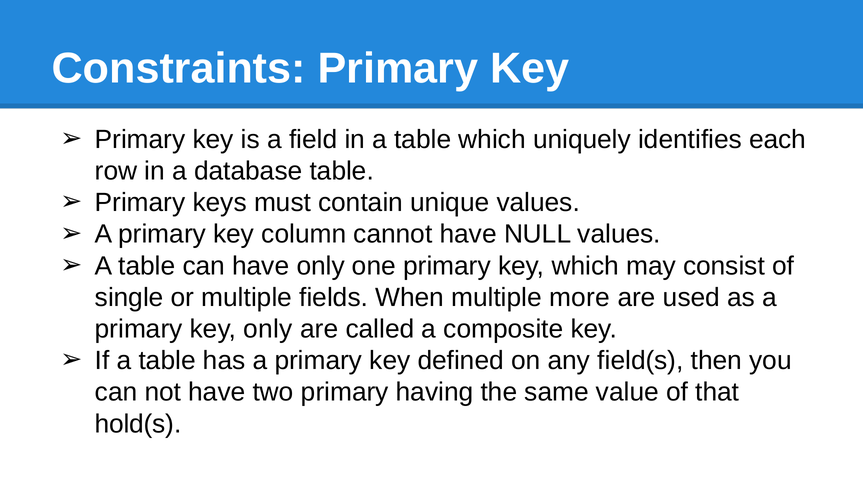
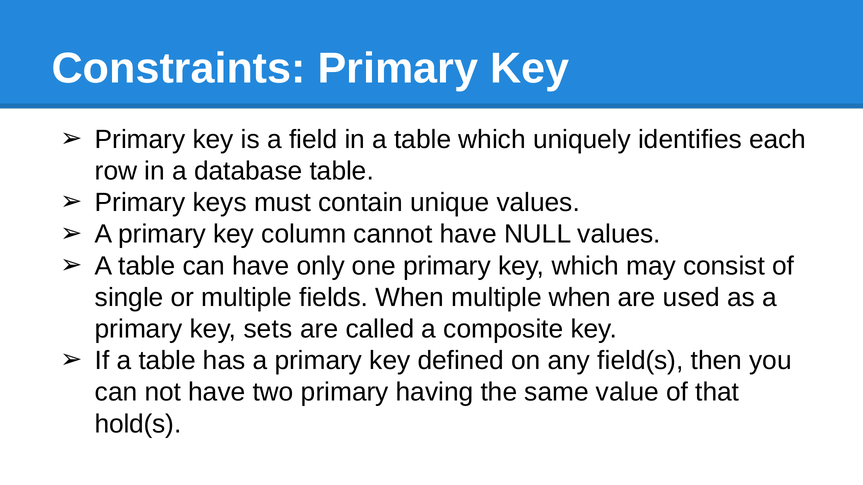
multiple more: more -> when (580, 298)
key only: only -> sets (268, 329)
